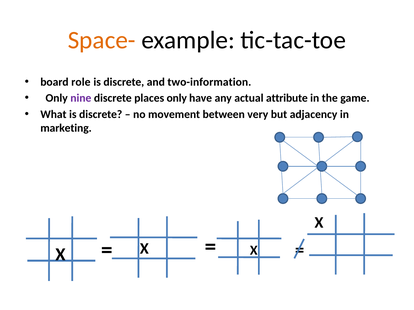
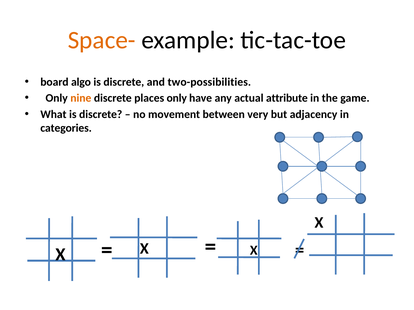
role: role -> algo (81, 82)
two-information: two-information -> two-possibilities (209, 82)
nine colour: purple -> orange (81, 98)
marketing: marketing -> categories (66, 128)
